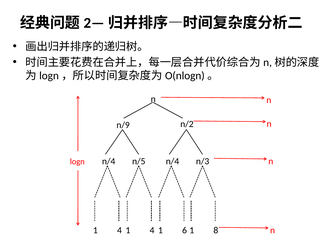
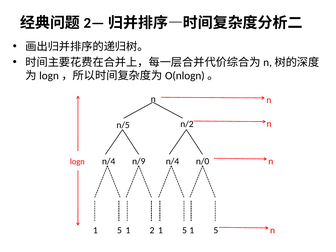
n/9: n/9 -> n/5 (123, 125)
n/5: n/5 -> n/9 (139, 161)
n/3: n/3 -> n/0 (203, 161)
4: 4 -> 5 (119, 230)
4: 4 -> 2 (152, 230)
6: 6 -> 5 (185, 230)
8: 8 -> 5 (216, 230)
